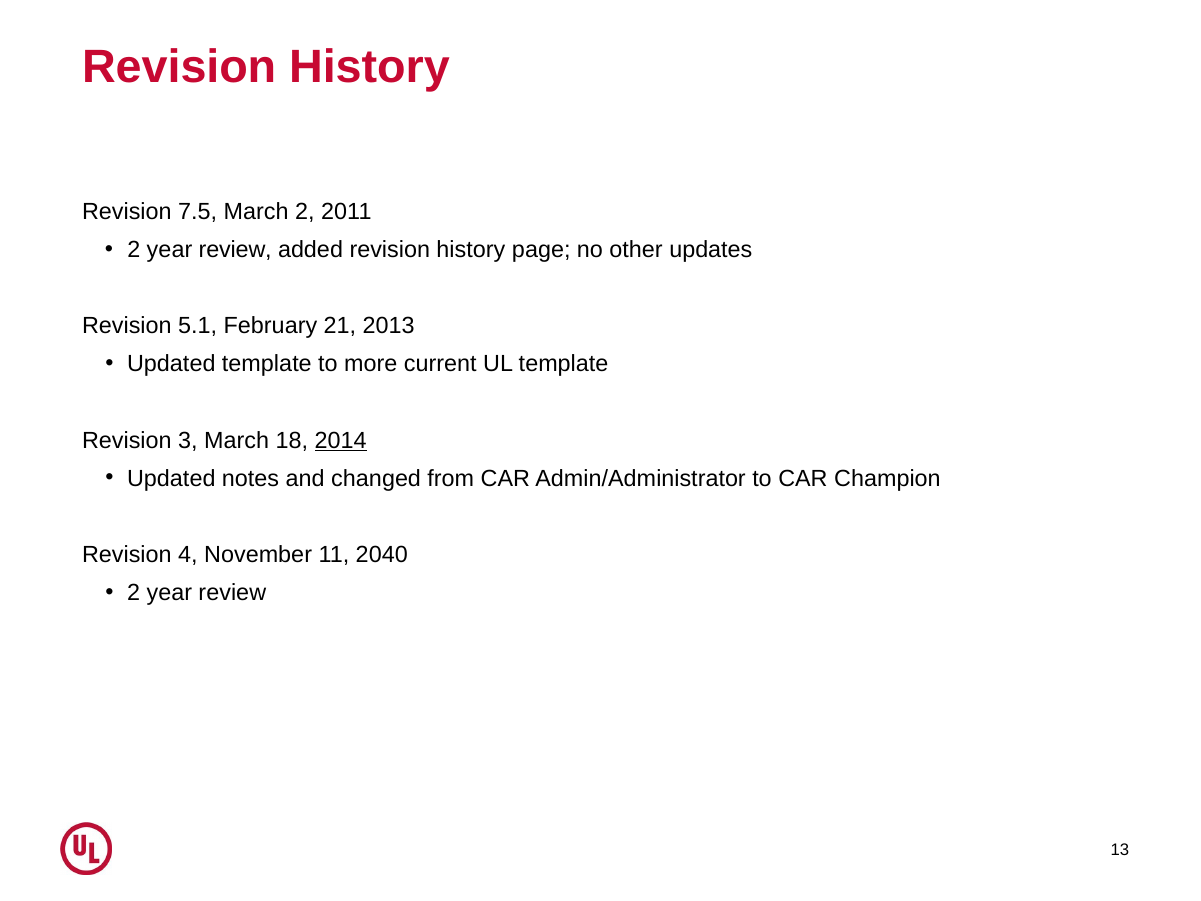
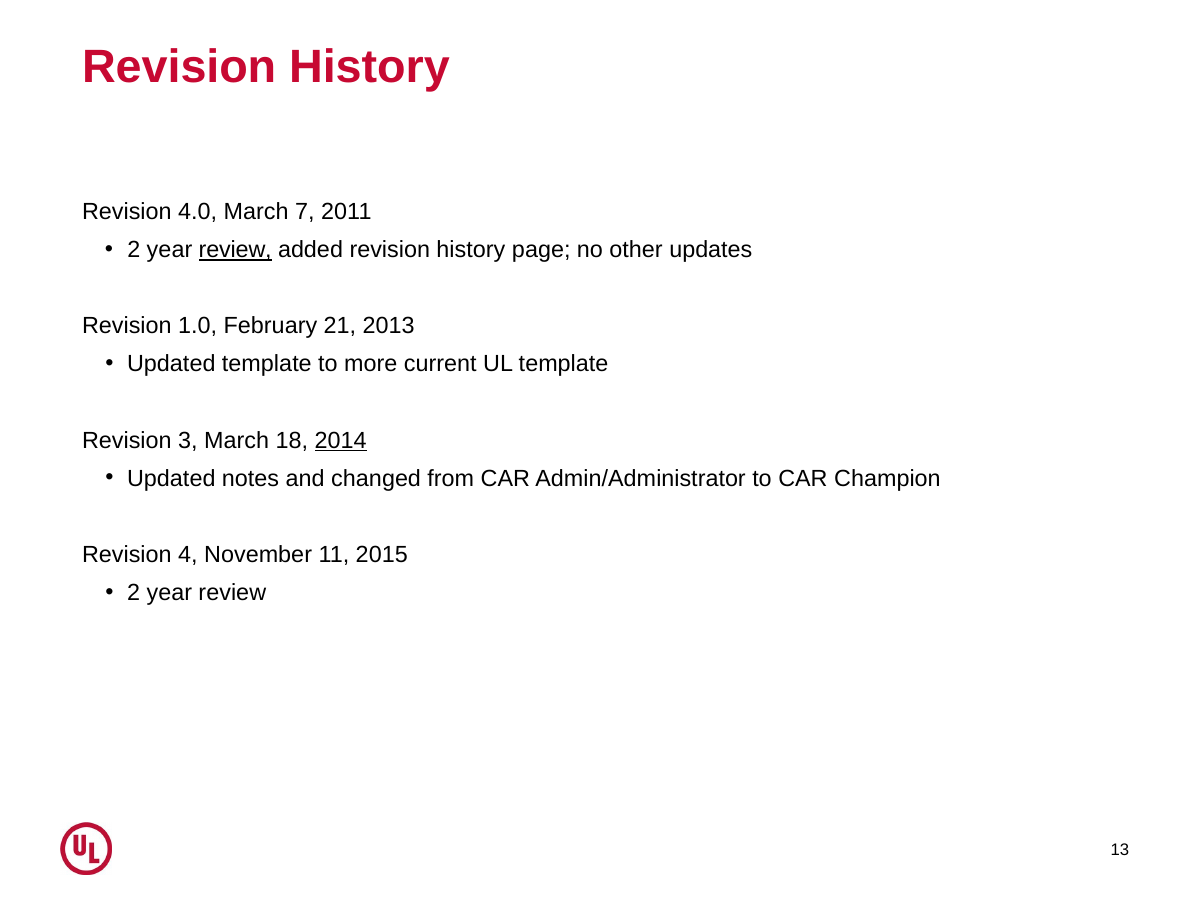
7.5: 7.5 -> 4.0 (198, 212)
March 2: 2 -> 7 (305, 212)
review underline: none -> present (235, 250)
5.1: 5.1 -> 1.0 (198, 326)
2040: 2040 -> 2015 (382, 554)
